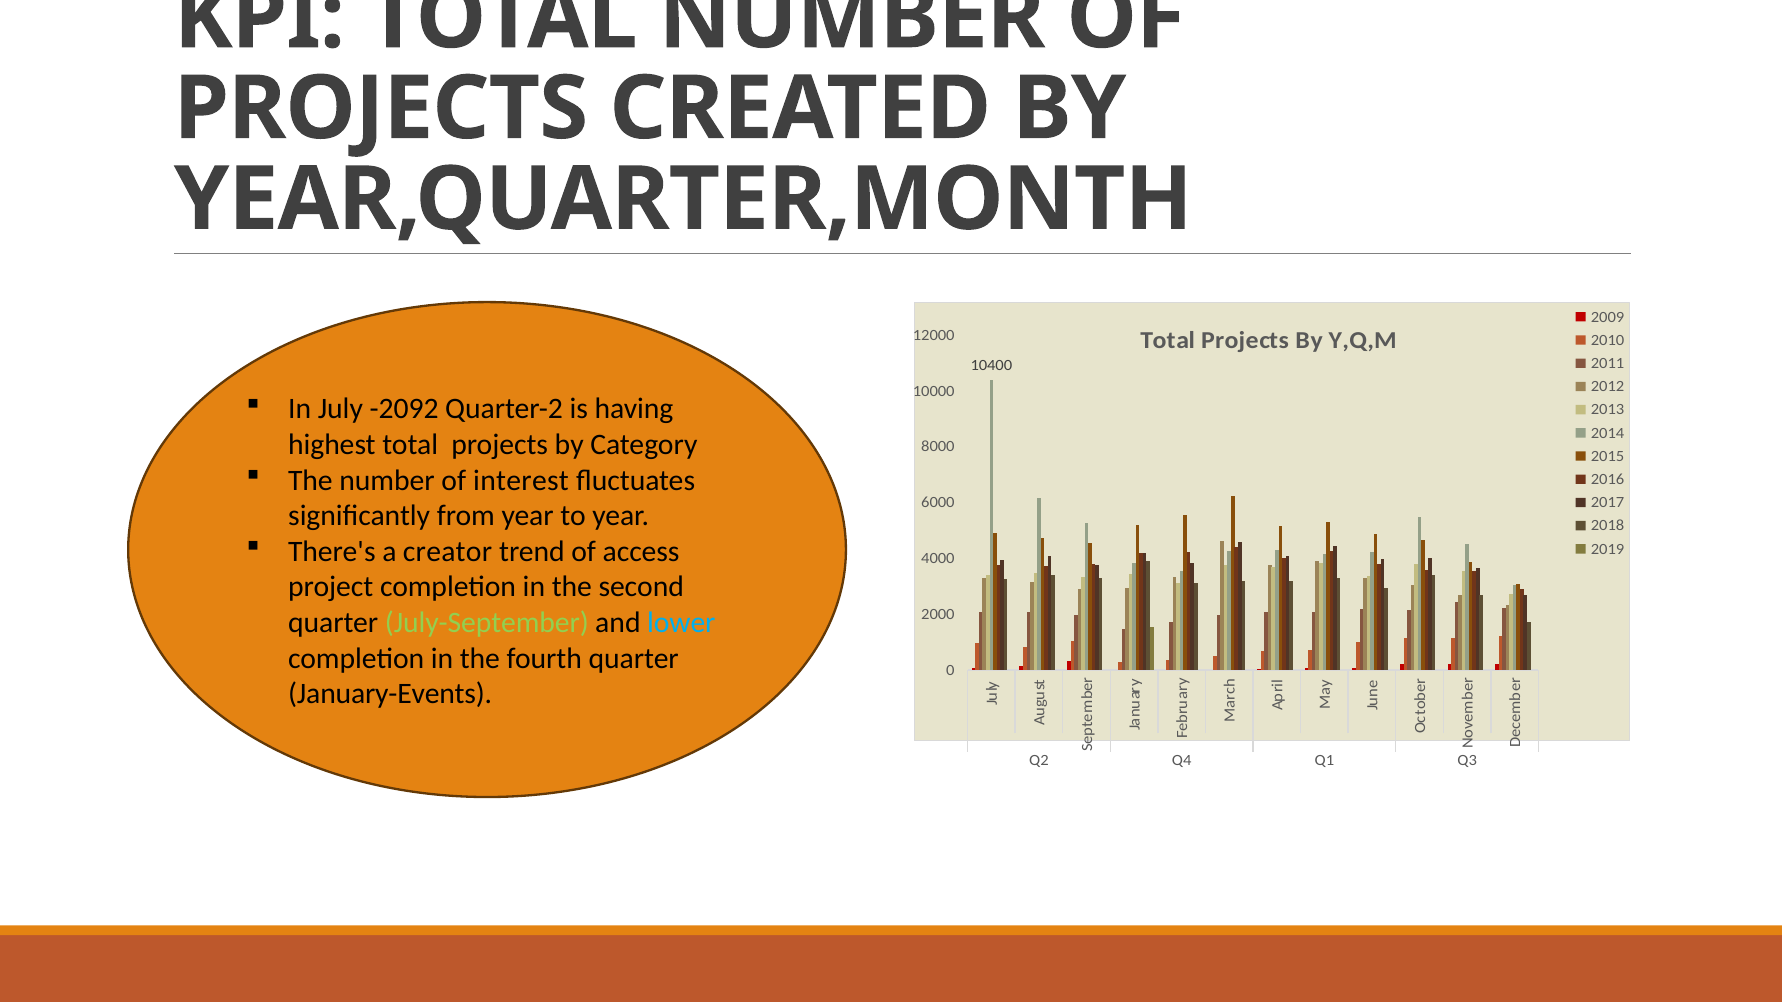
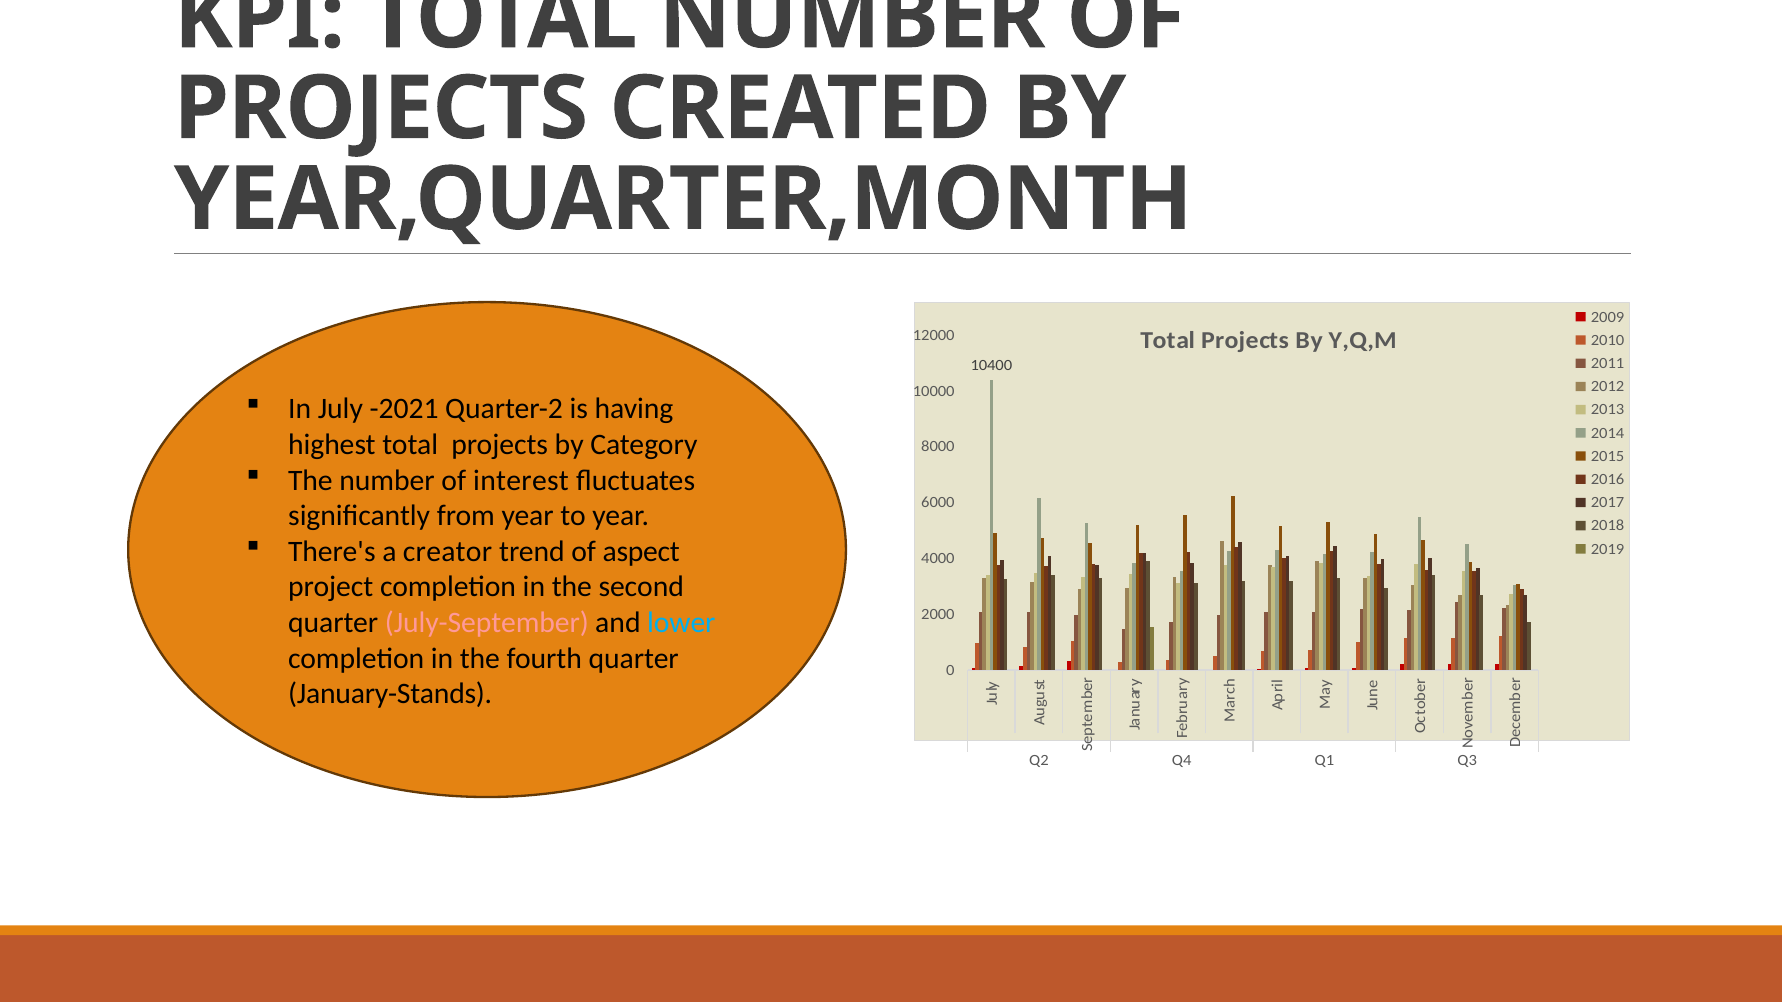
-2092: -2092 -> -2021 (404, 409)
access: access -> aspect (641, 552)
July-September colour: light green -> pink (487, 623)
January-Events: January-Events -> January-Stands (390, 694)
